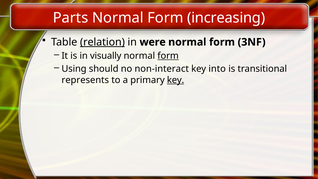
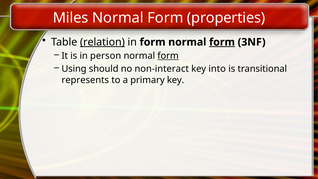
Parts: Parts -> Miles (71, 18)
increasing: increasing -> properties (226, 18)
in were: were -> form (153, 42)
form underline: none -> present (222, 42)
visually: visually -> person (106, 56)
key underline: present -> none (176, 80)
